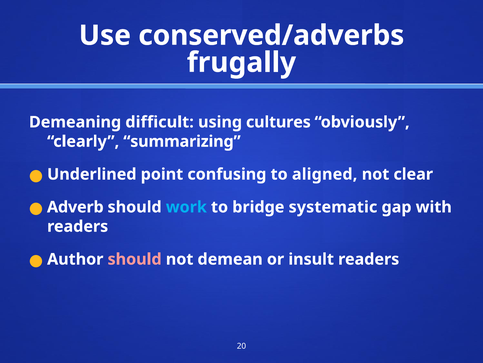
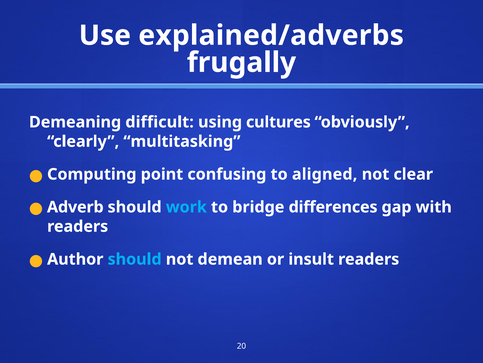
conserved/adverbs: conserved/adverbs -> explained/adverbs (271, 35)
summarizing: summarizing -> multitasking (182, 141)
Underlined: Underlined -> Computing (92, 174)
systematic: systematic -> differences (333, 207)
should colour: pink -> light blue (135, 259)
